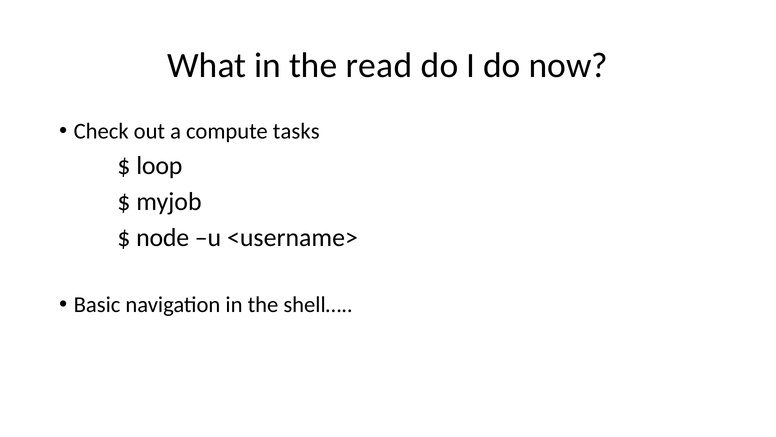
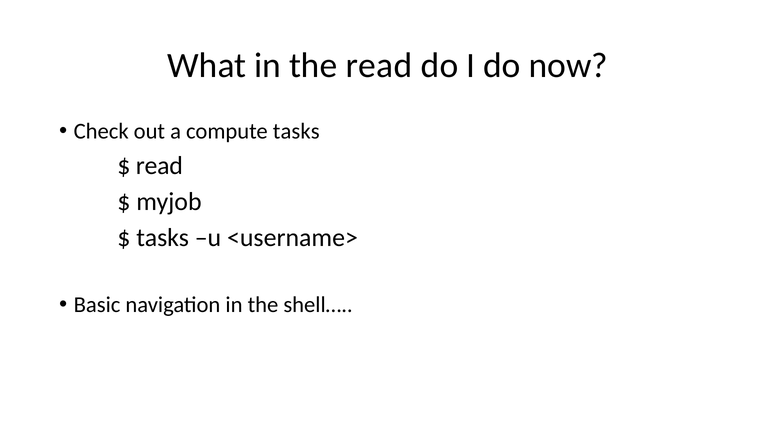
loop: loop -> read (159, 165)
node: node -> tasks (163, 238)
